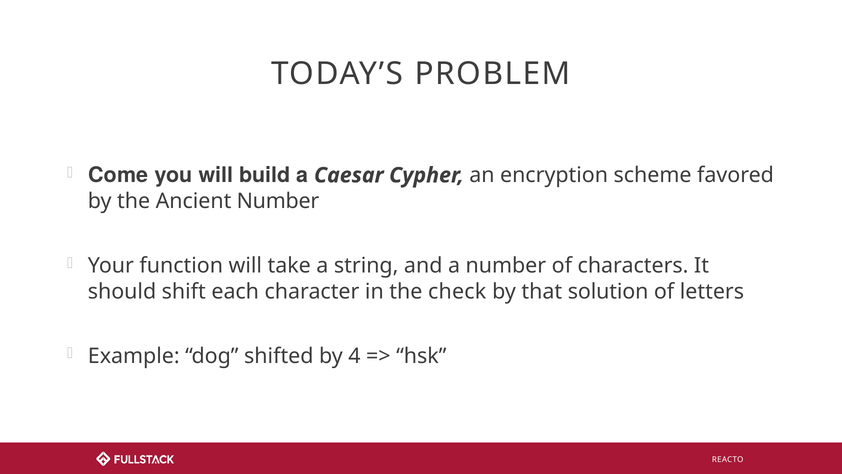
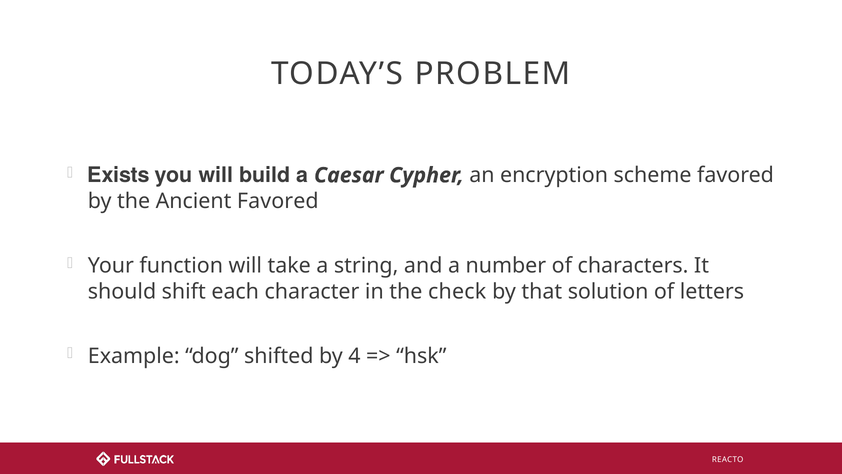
Come: Come -> Exists (119, 175)
Ancient Number: Number -> Favored (278, 201)
